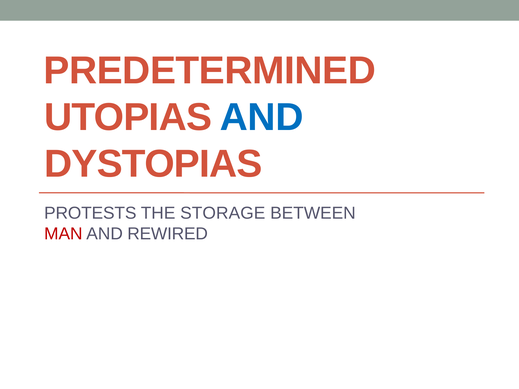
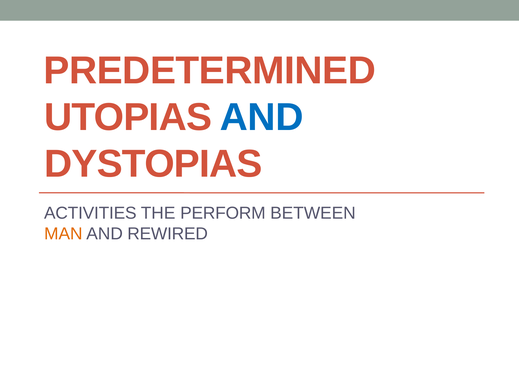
PROTESTS: PROTESTS -> ACTIVITIES (90, 213)
STORAGE: STORAGE -> PERFORM (223, 213)
MAN colour: red -> orange (63, 234)
